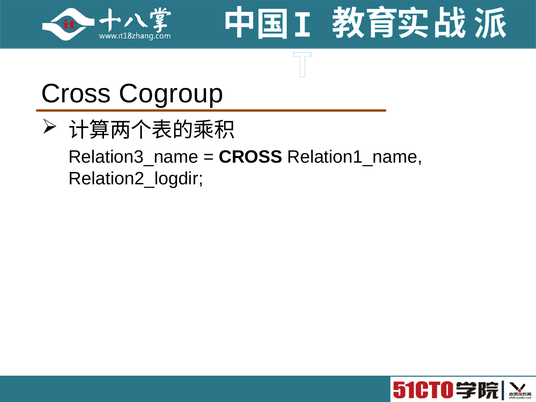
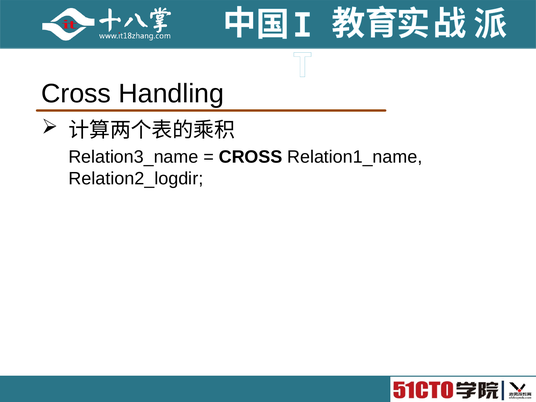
Cogroup: Cogroup -> Handling (171, 94)
